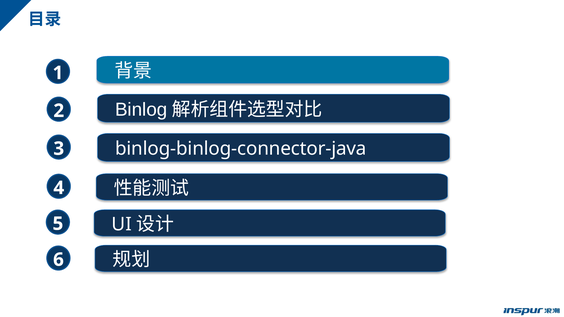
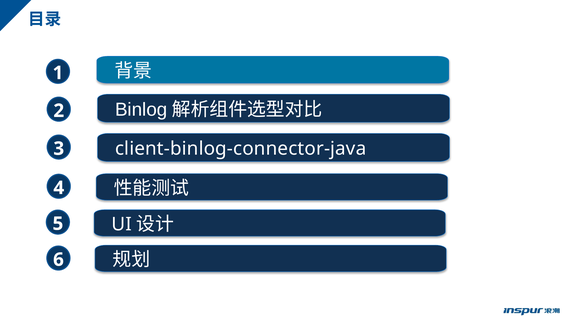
binlog-binlog-connector-java: binlog-binlog-connector-java -> client-binlog-connector-java (241, 149)
